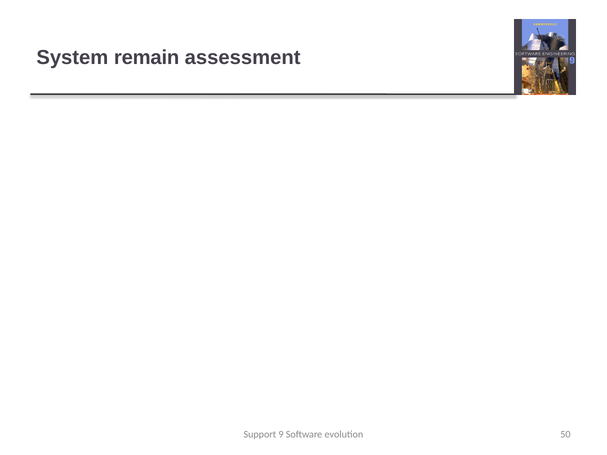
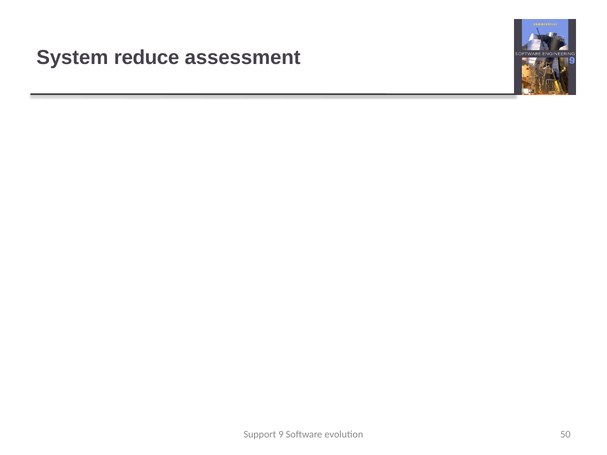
remain: remain -> reduce (147, 58)
